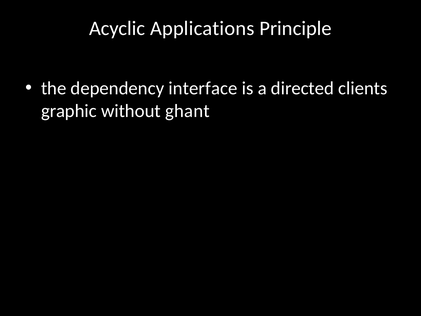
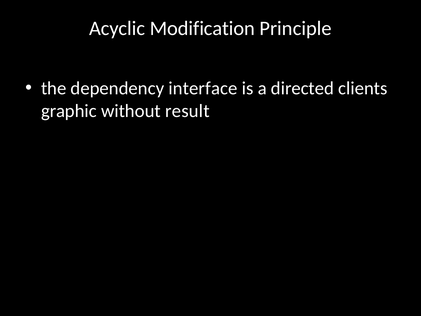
Applications: Applications -> Modification (202, 28)
ghant: ghant -> result (187, 111)
